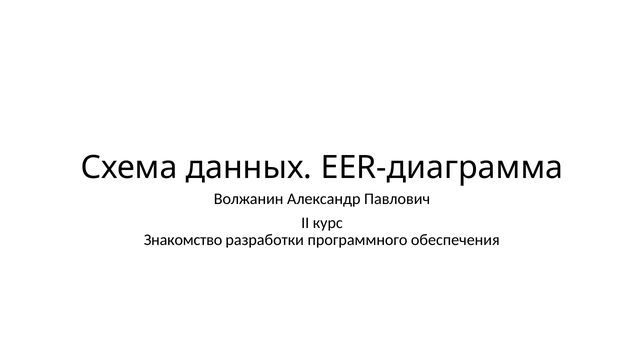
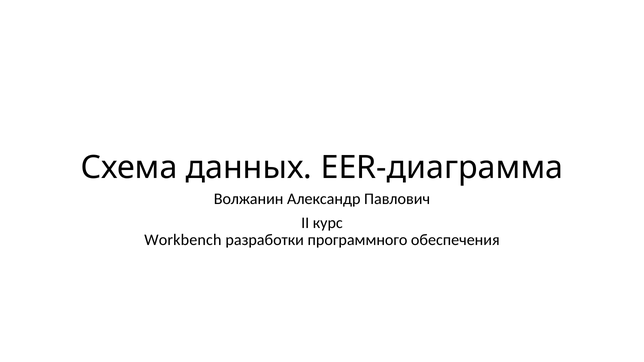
Знакомство: Знакомство -> Workbench (183, 240)
